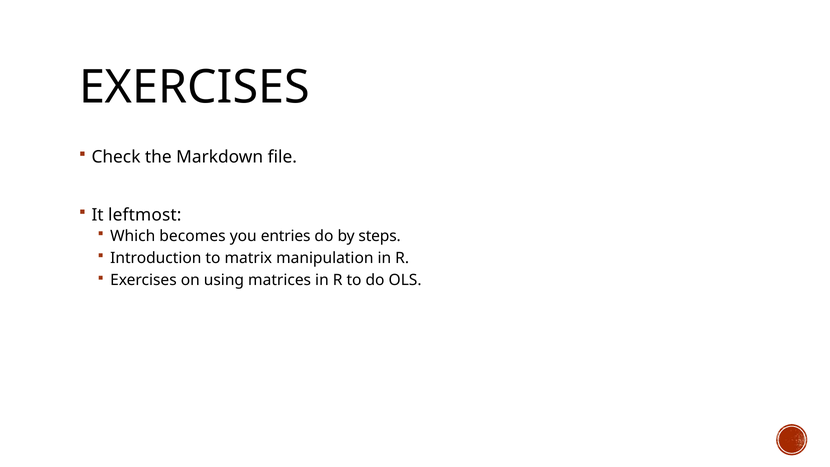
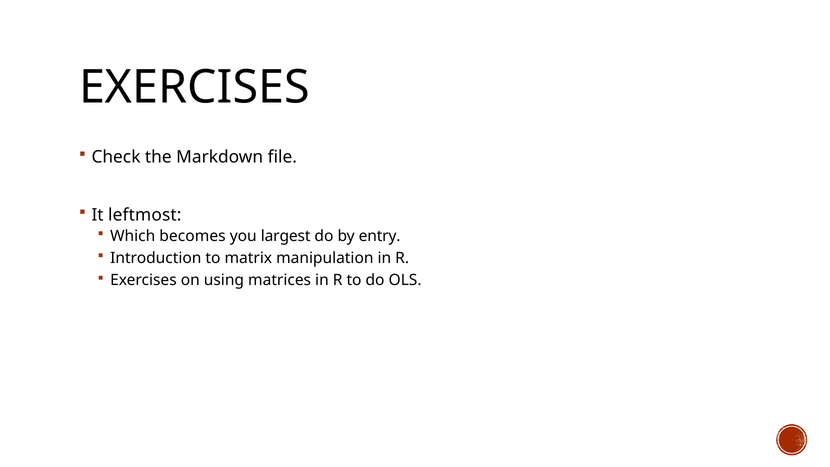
entries: entries -> largest (286, 236)
steps: steps -> entry (380, 236)
